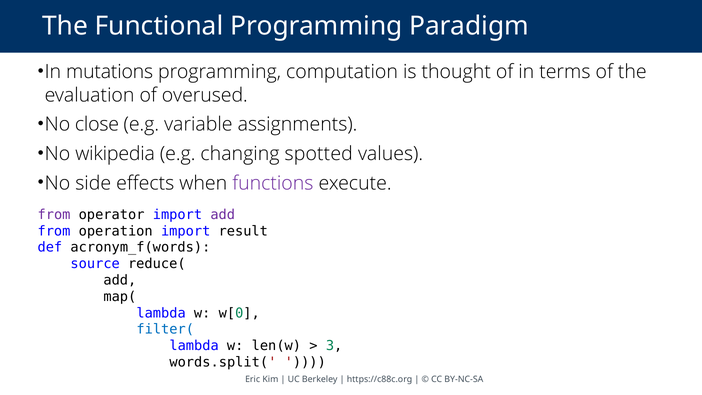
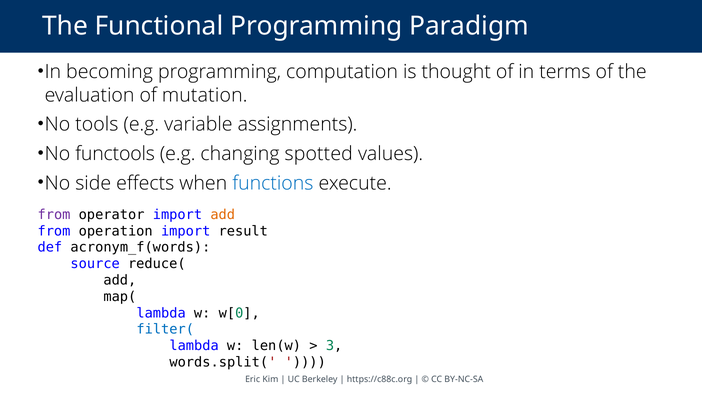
mutations: mutations -> becoming (110, 72)
overused: overused -> mutation (205, 95)
close: close -> tools (97, 125)
wikipedia: wikipedia -> functools (115, 154)
functions colour: purple -> blue (273, 183)
add colour: purple -> orange (223, 215)
